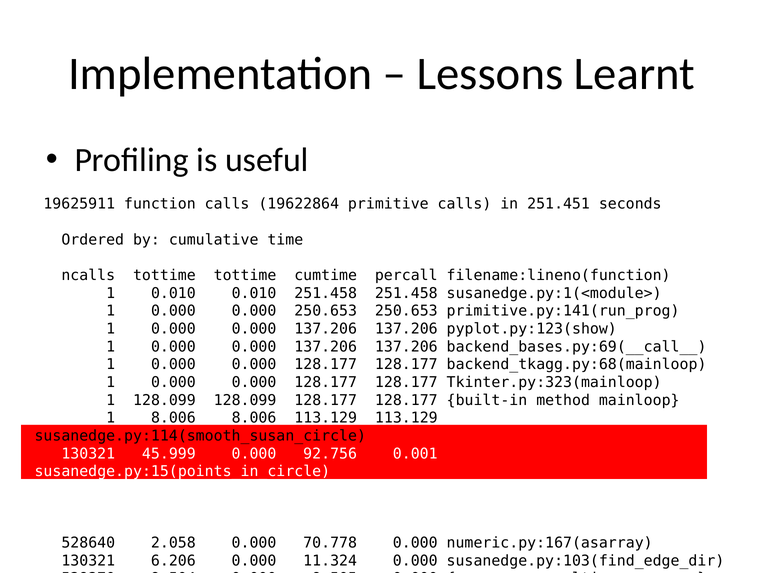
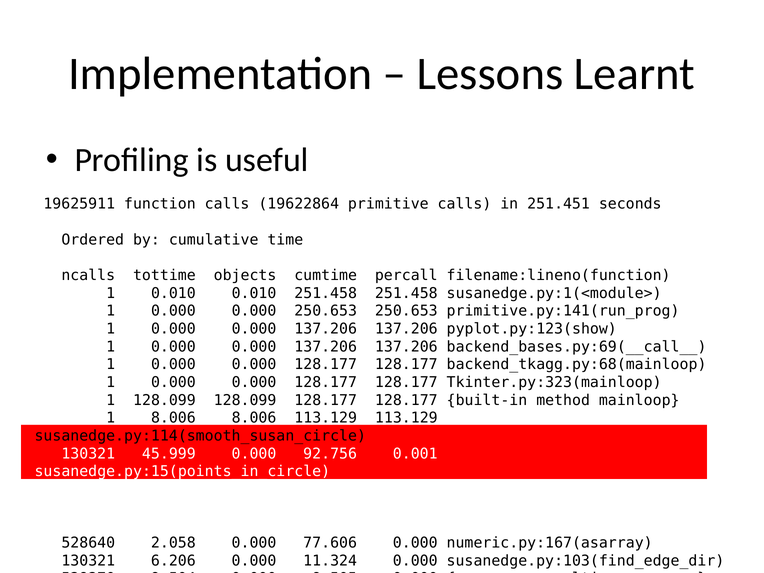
tottime tottime: tottime -> objects (245, 275)
70.778: 70.778 -> 77.606 (330, 543)
